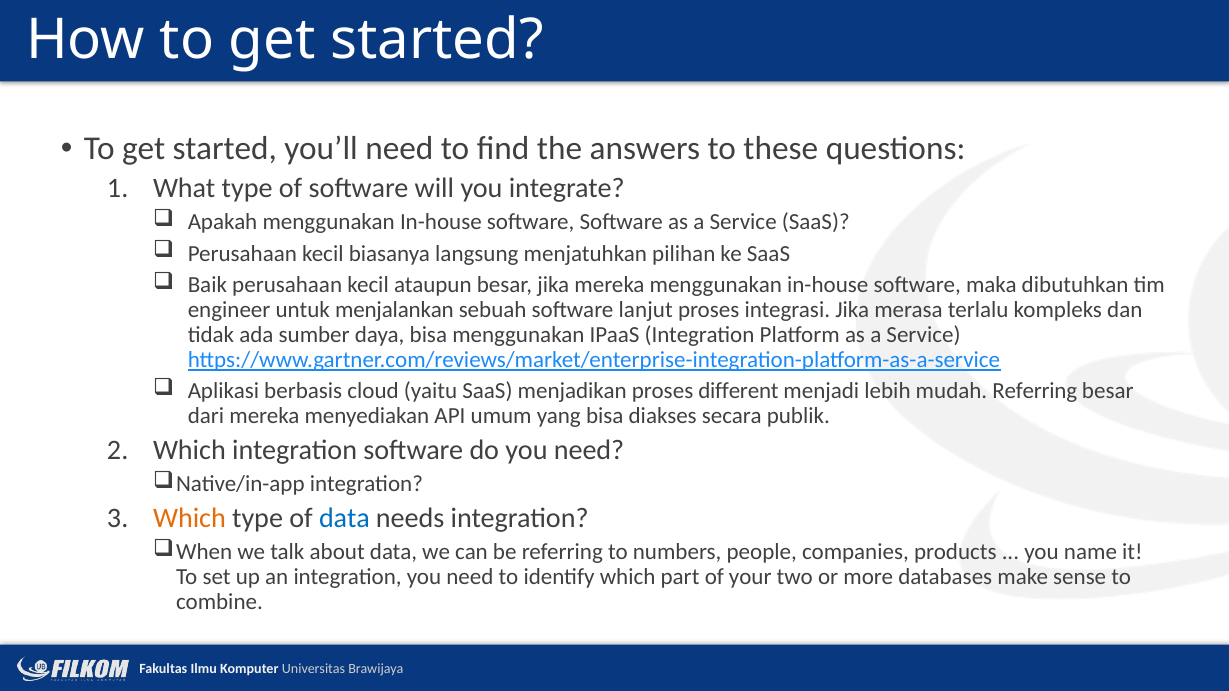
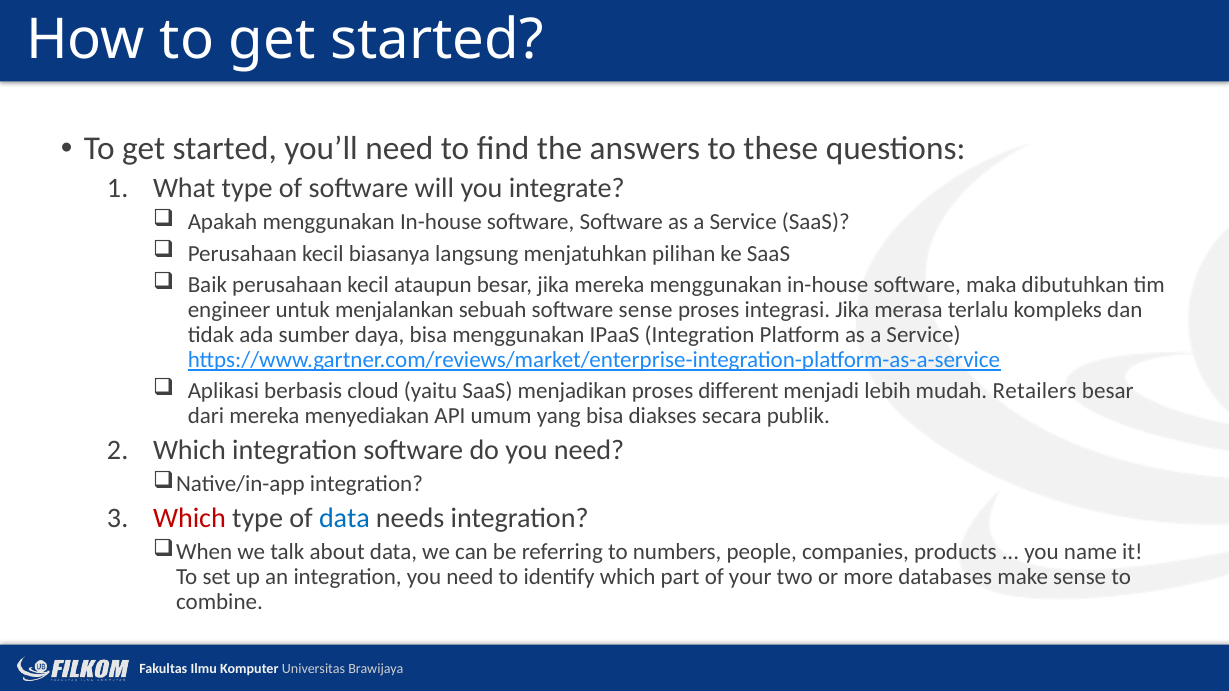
software lanjut: lanjut -> sense (646, 310)
mudah Referring: Referring -> Retailers (1035, 391)
Which colour: orange -> red (189, 518)
